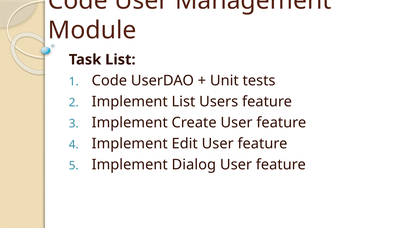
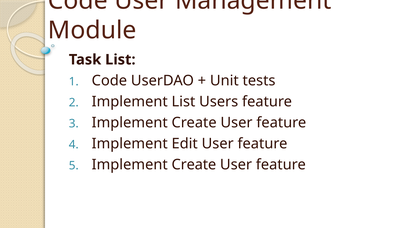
Dialog: Dialog -> Create (194, 165)
